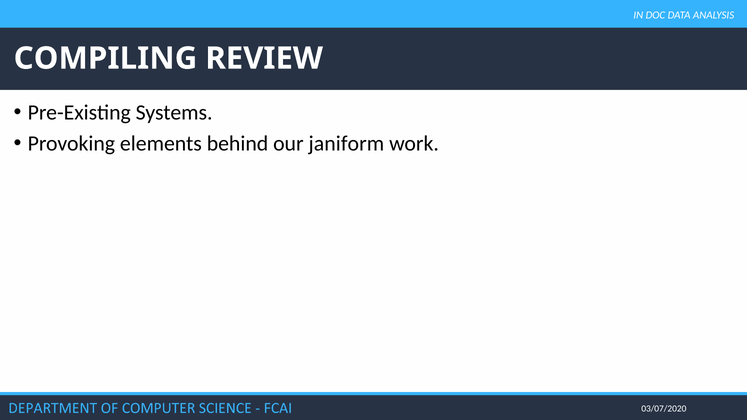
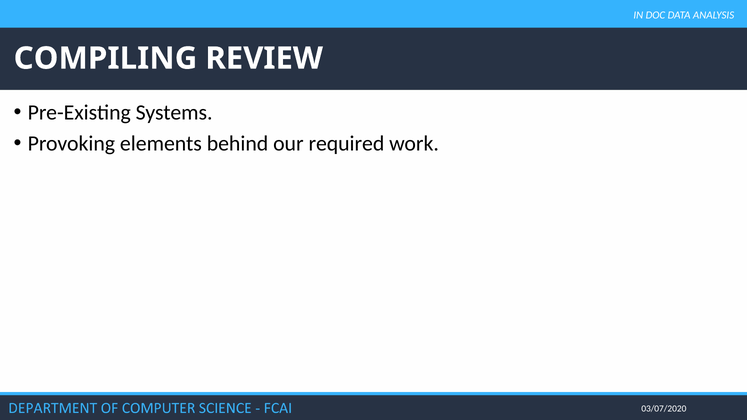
janiform: janiform -> required (346, 144)
